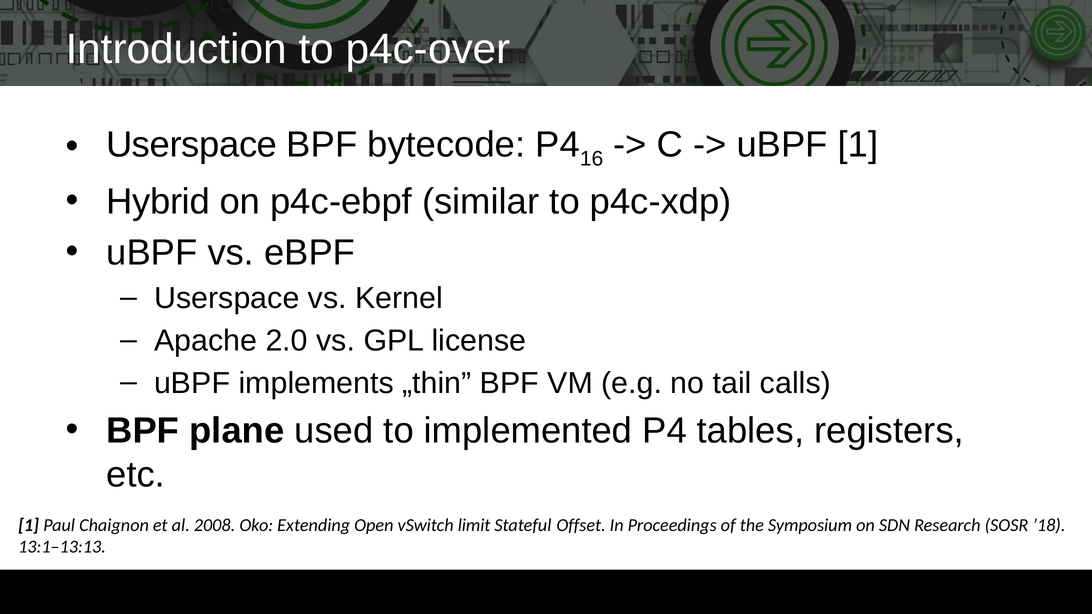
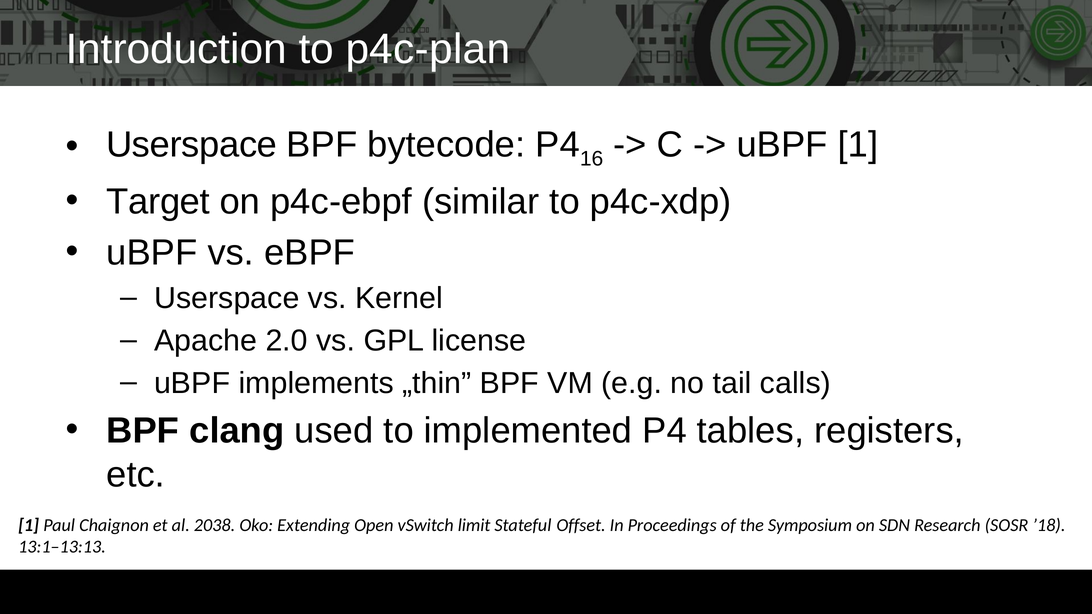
p4c-over: p4c-over -> p4c-plan (428, 49)
Hybrid: Hybrid -> Target (158, 202)
plane: plane -> clang (237, 431)
2008: 2008 -> 2038 (215, 525)
